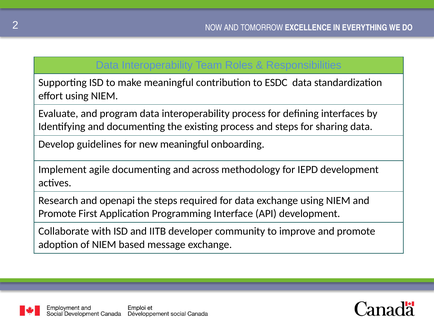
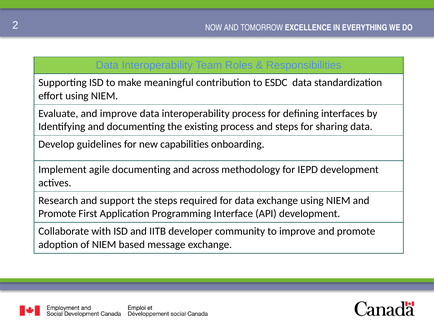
and program: program -> improve (118, 113)
new meaningful: meaningful -> capabilities (184, 144)
openapi: openapi -> support (117, 200)
